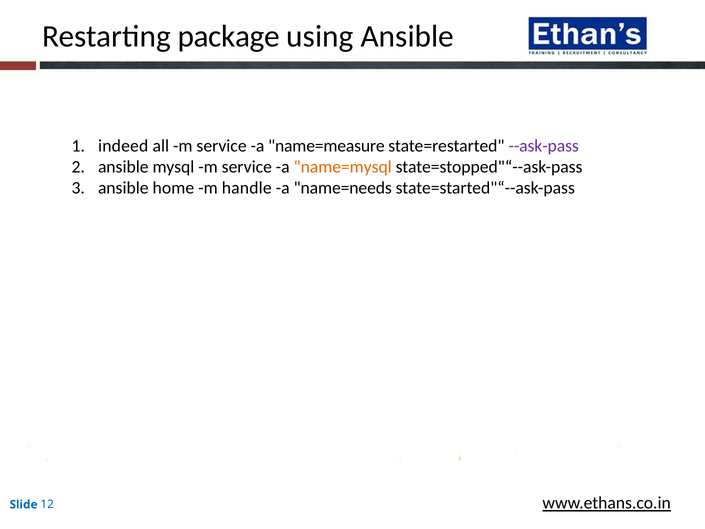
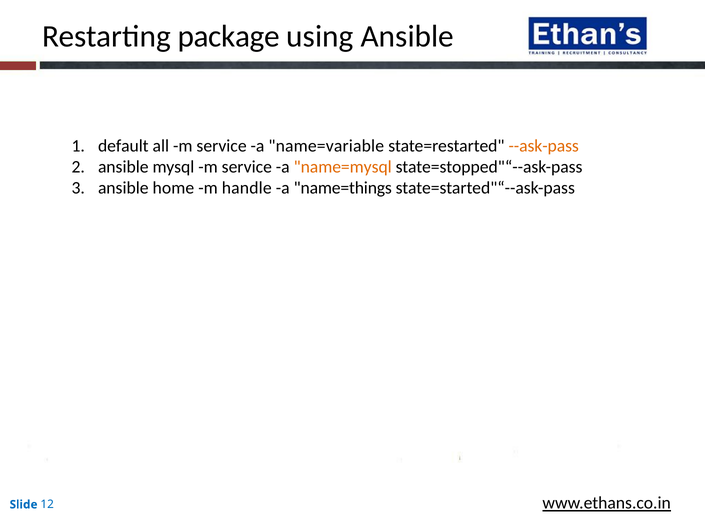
indeed: indeed -> default (123, 146)
name=measure: name=measure -> name=variable (326, 146)
--ask-pass colour: purple -> orange (544, 146)
name=needs: name=needs -> name=things (343, 188)
